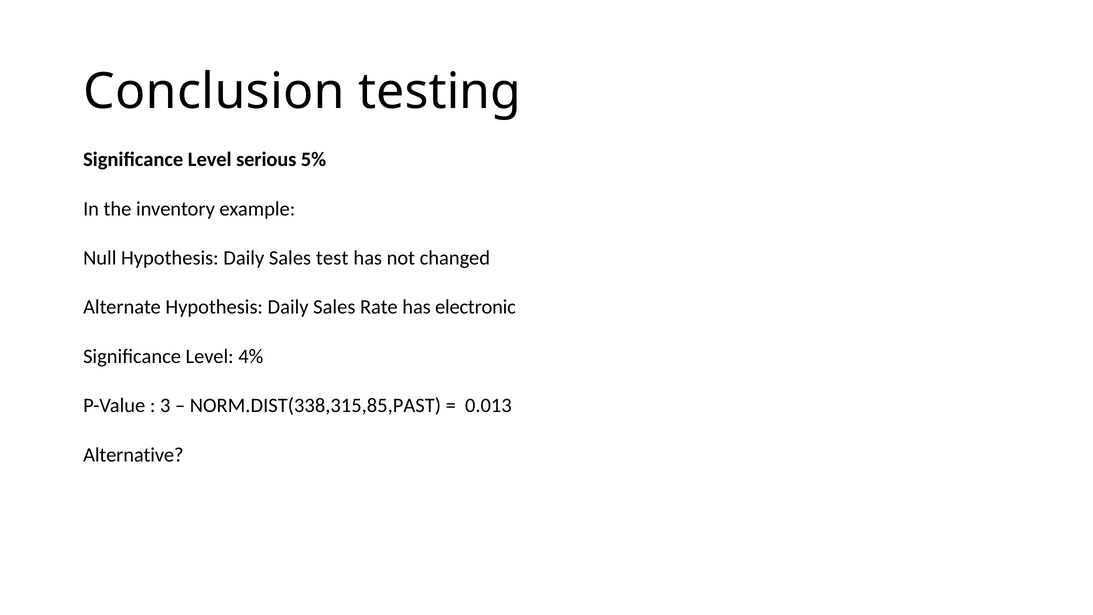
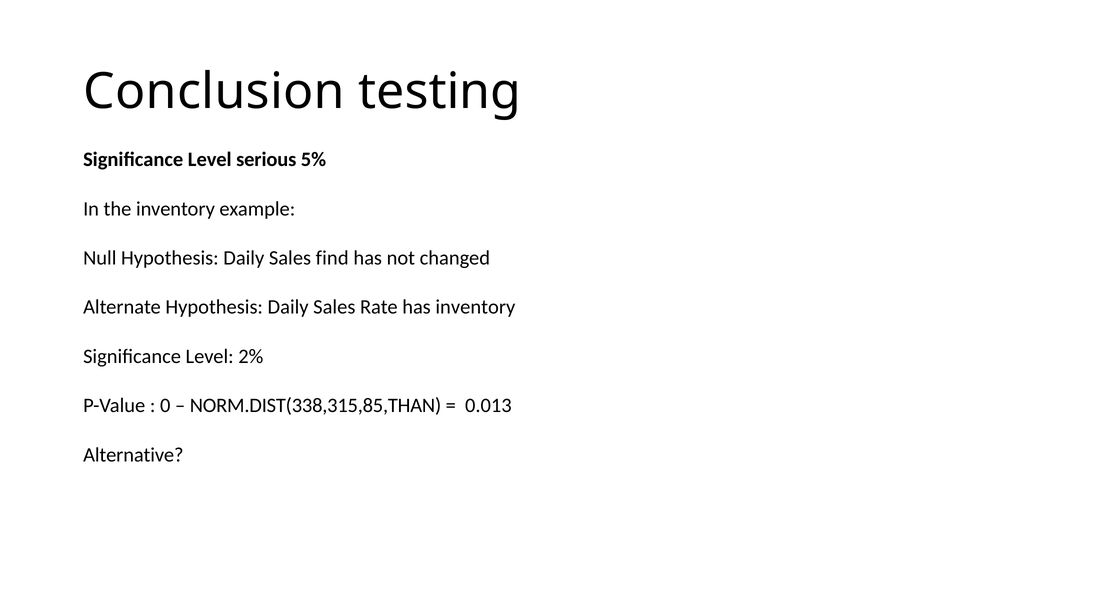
test: test -> find (332, 258)
has electronic: electronic -> inventory (475, 307)
4%: 4% -> 2% (251, 356)
3: 3 -> 0 (165, 405)
NORM.DIST(338,315,85,PAST: NORM.DIST(338,315,85,PAST -> NORM.DIST(338,315,85,THAN (315, 405)
